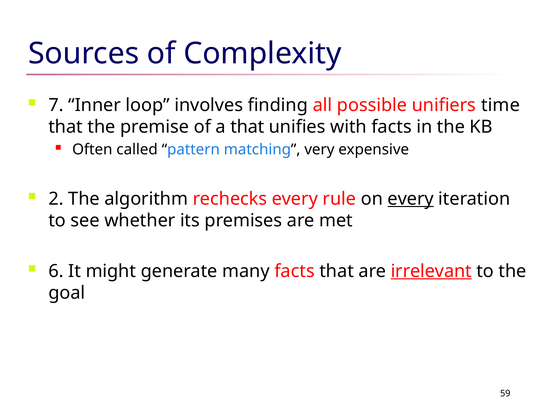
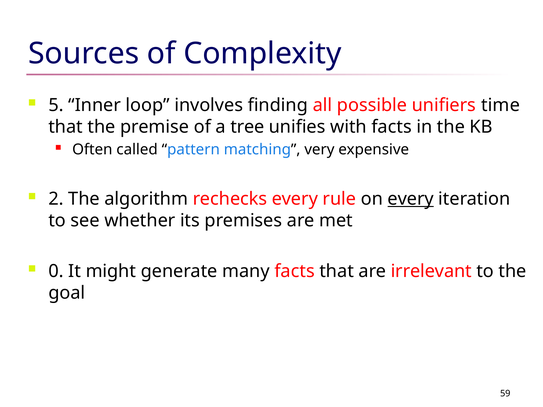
7: 7 -> 5 (56, 105)
a that: that -> tree (247, 127)
6: 6 -> 0 (56, 271)
irrelevant underline: present -> none (431, 271)
